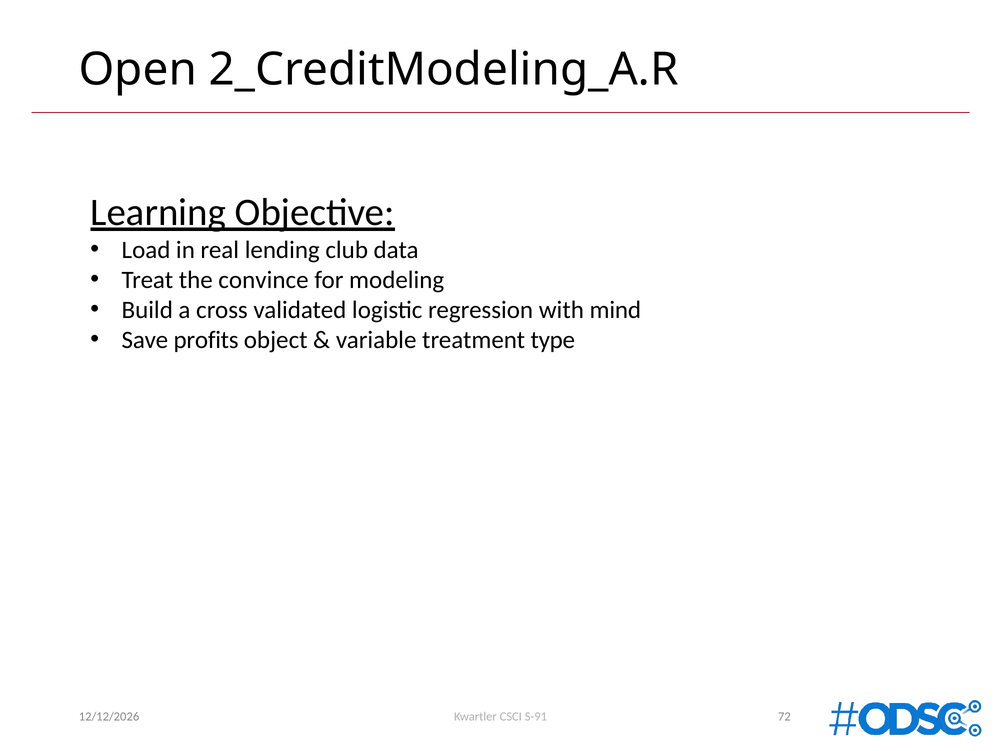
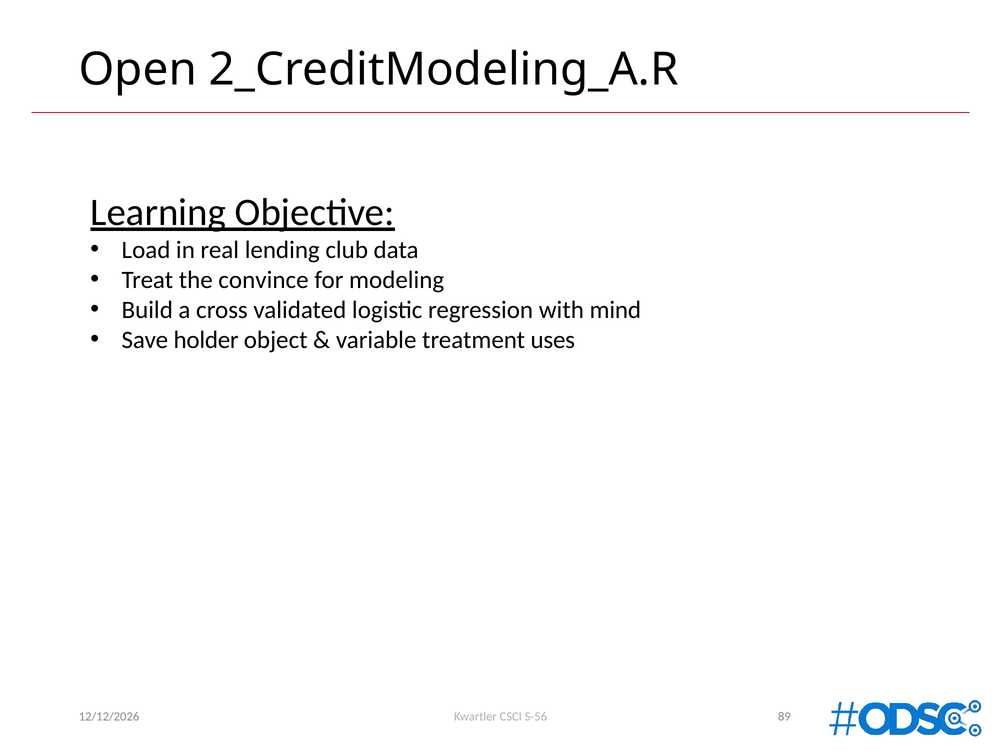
profits: profits -> holder (206, 340)
type: type -> uses (553, 340)
S-91: S-91 -> S-56 (536, 717)
72: 72 -> 89 (784, 717)
